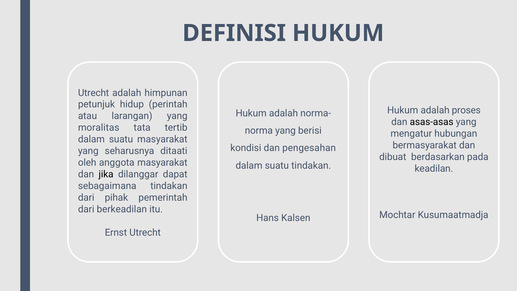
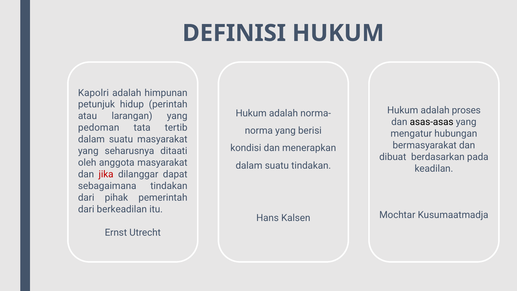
Utrecht: Utrecht -> Kapolri (93, 93)
moralitas: moralitas -> pedoman (99, 128)
pengesahan: pengesahan -> menerapkan (309, 148)
jika colour: black -> red (106, 174)
